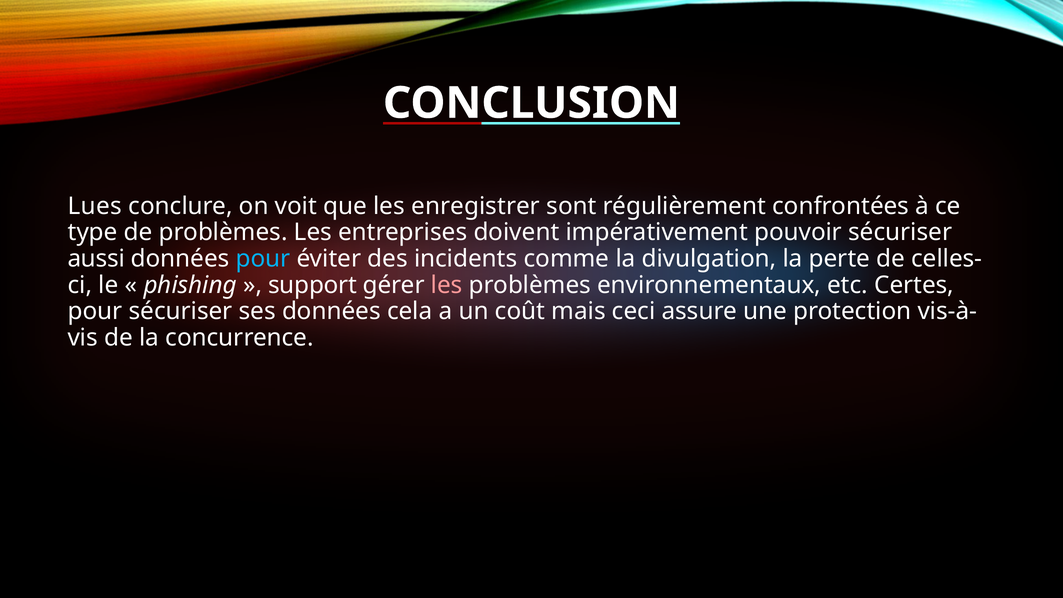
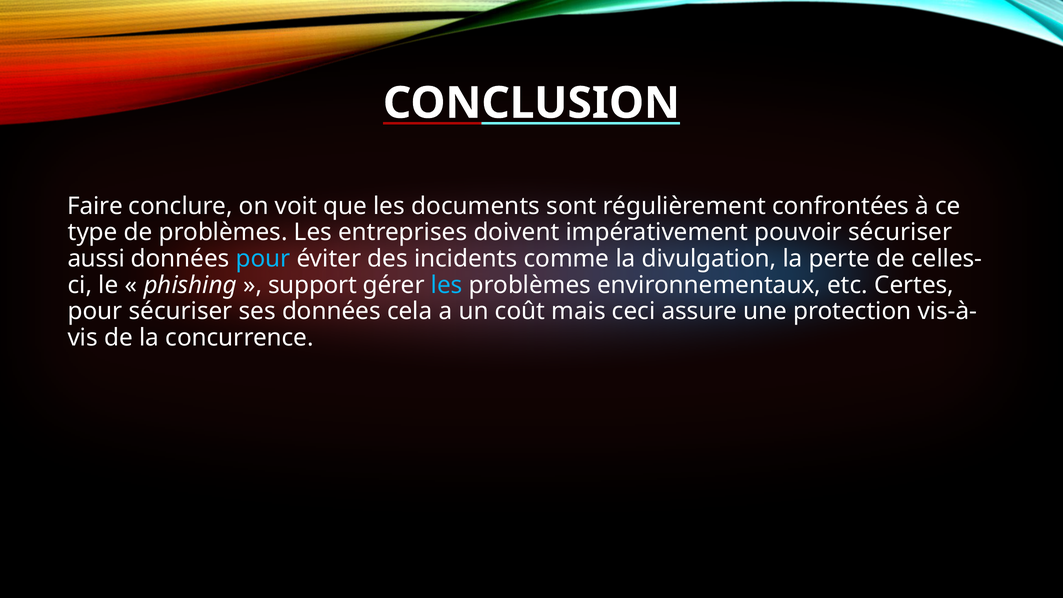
Lues: Lues -> Faire (95, 206)
enregistrer: enregistrer -> documents (476, 206)
les colour: pink -> light blue (447, 285)
